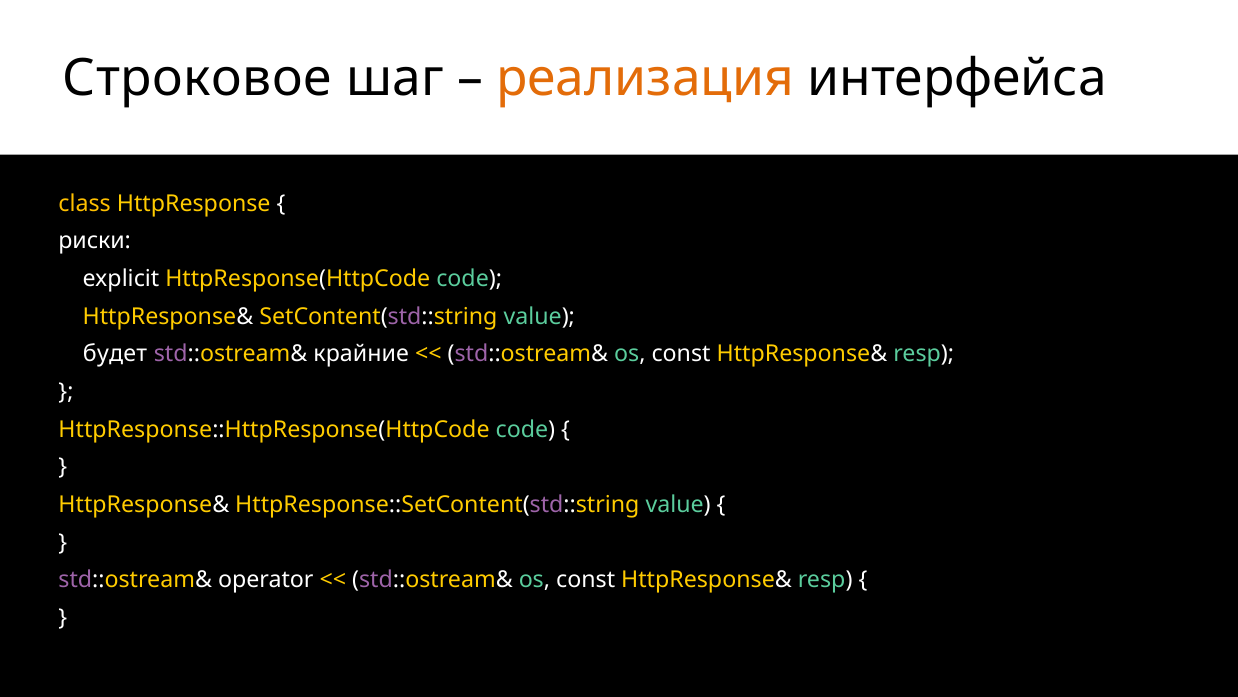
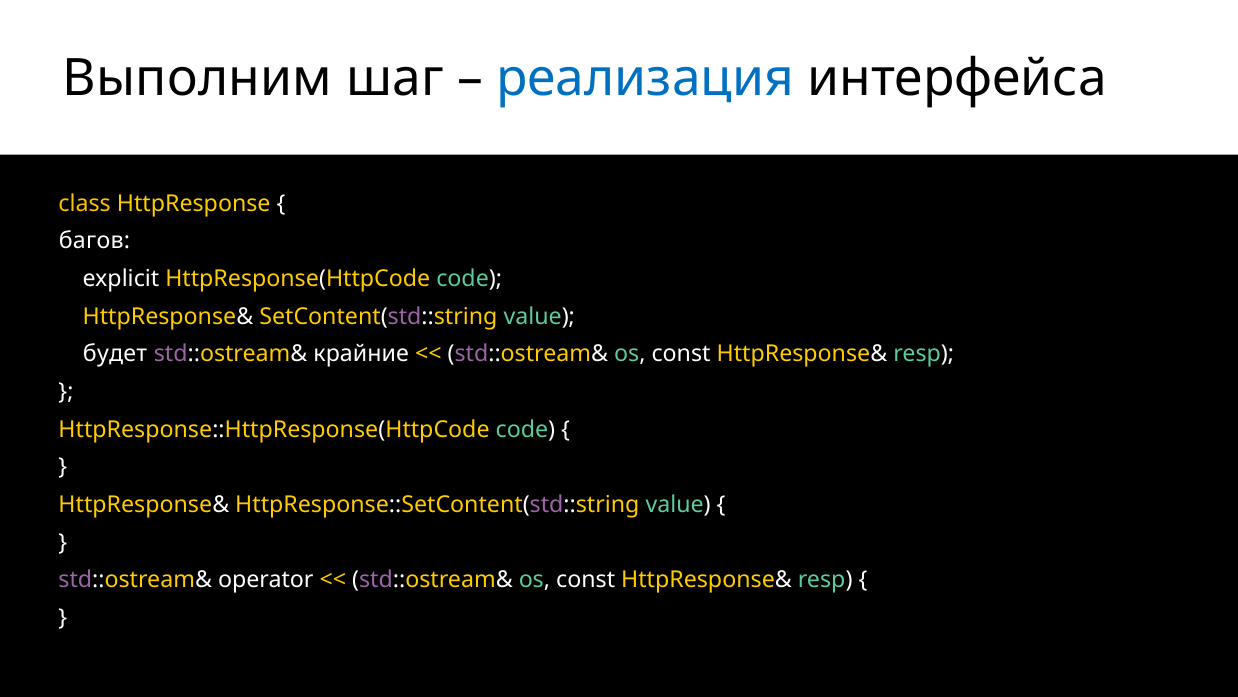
Строковое: Строковое -> Выполним (198, 78)
реализация colour: orange -> blue (645, 78)
риски: риски -> багов (94, 241)
